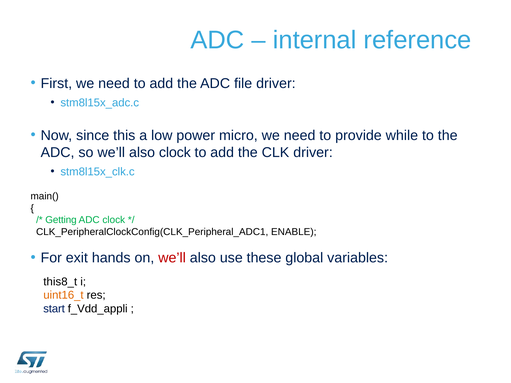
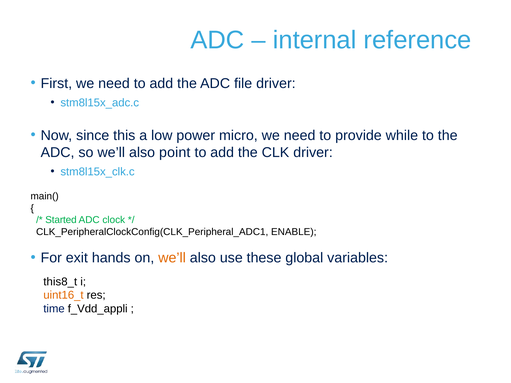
also clock: clock -> point (175, 152)
Getting: Getting -> Started (61, 220)
we’ll colour: red -> orange (172, 258)
start: start -> time (54, 309)
